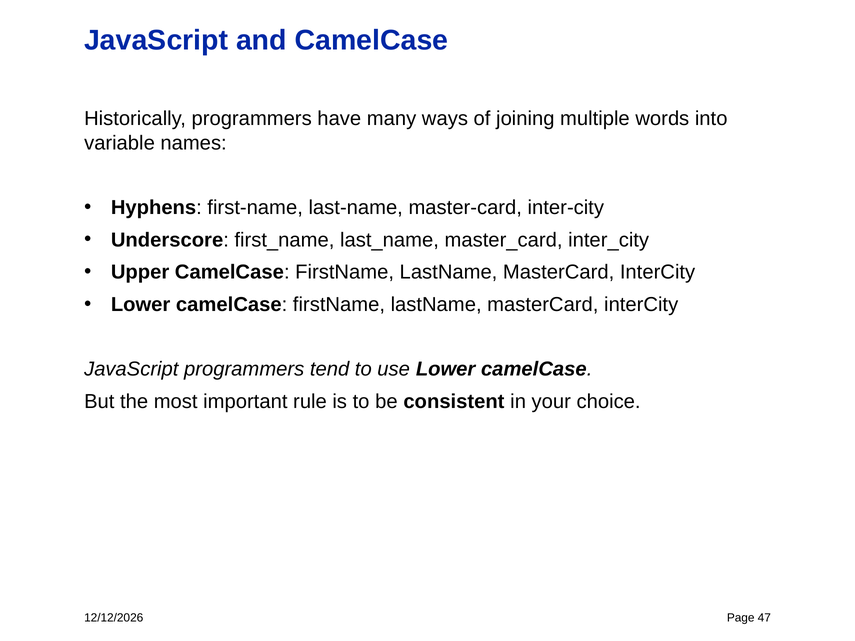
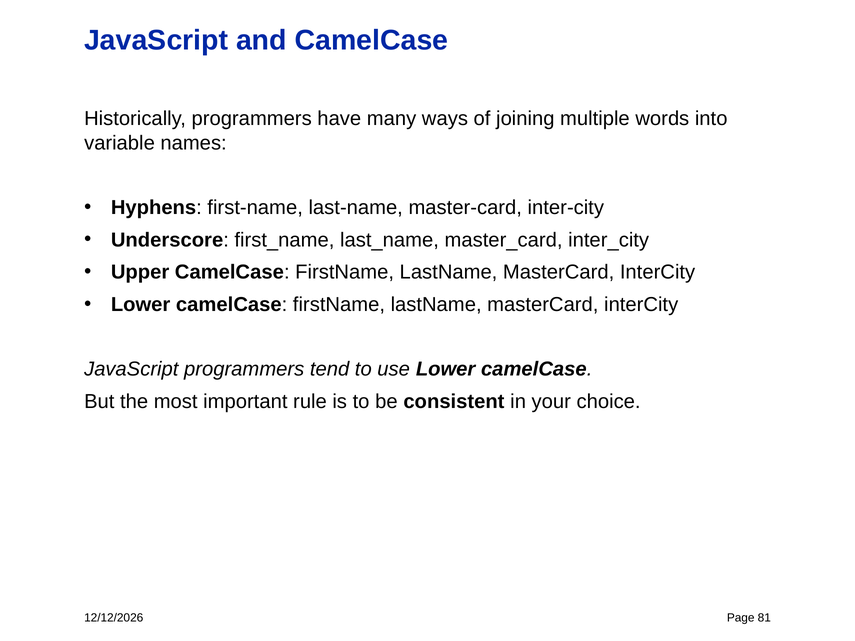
47: 47 -> 81 (764, 618)
